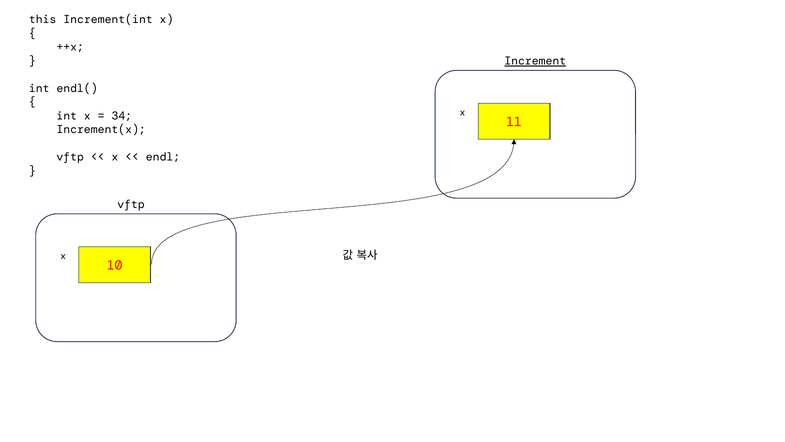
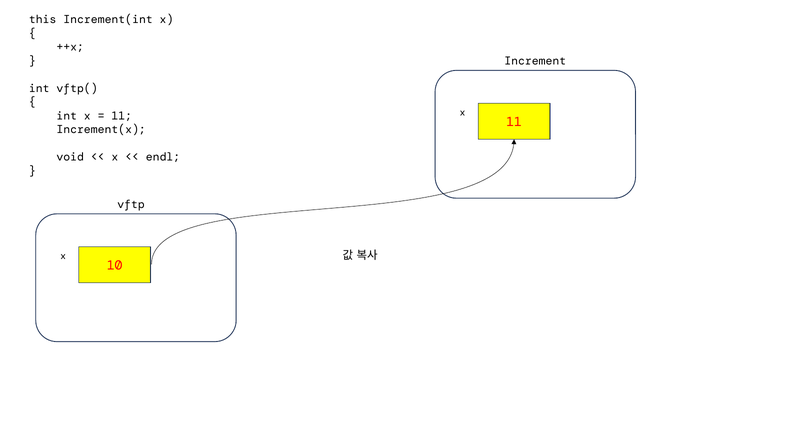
Increment underline: present -> none (535, 61)
endl(: endl( -> vftp( (77, 88)
34: 34 -> 11 (122, 116)
vftp: vftp -> void (70, 157)
